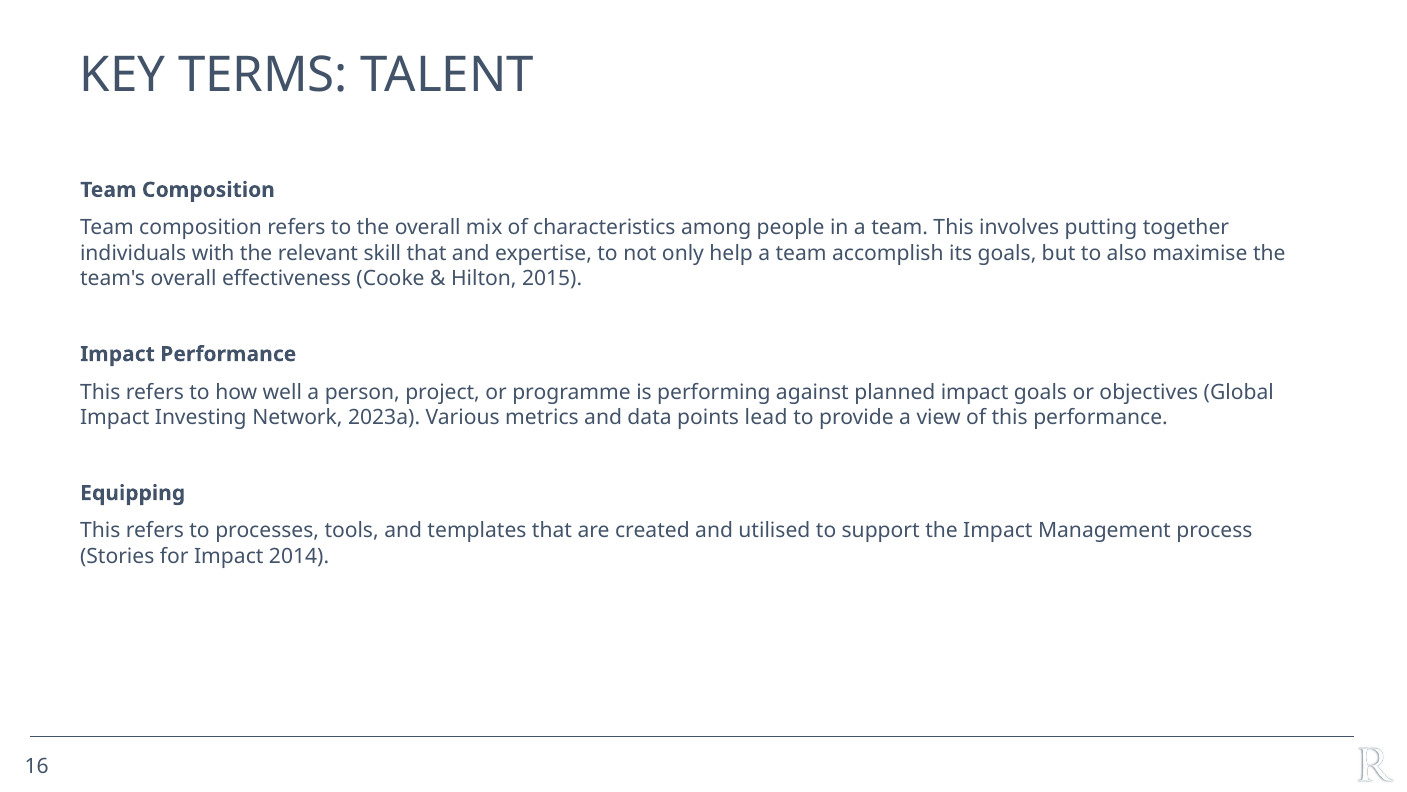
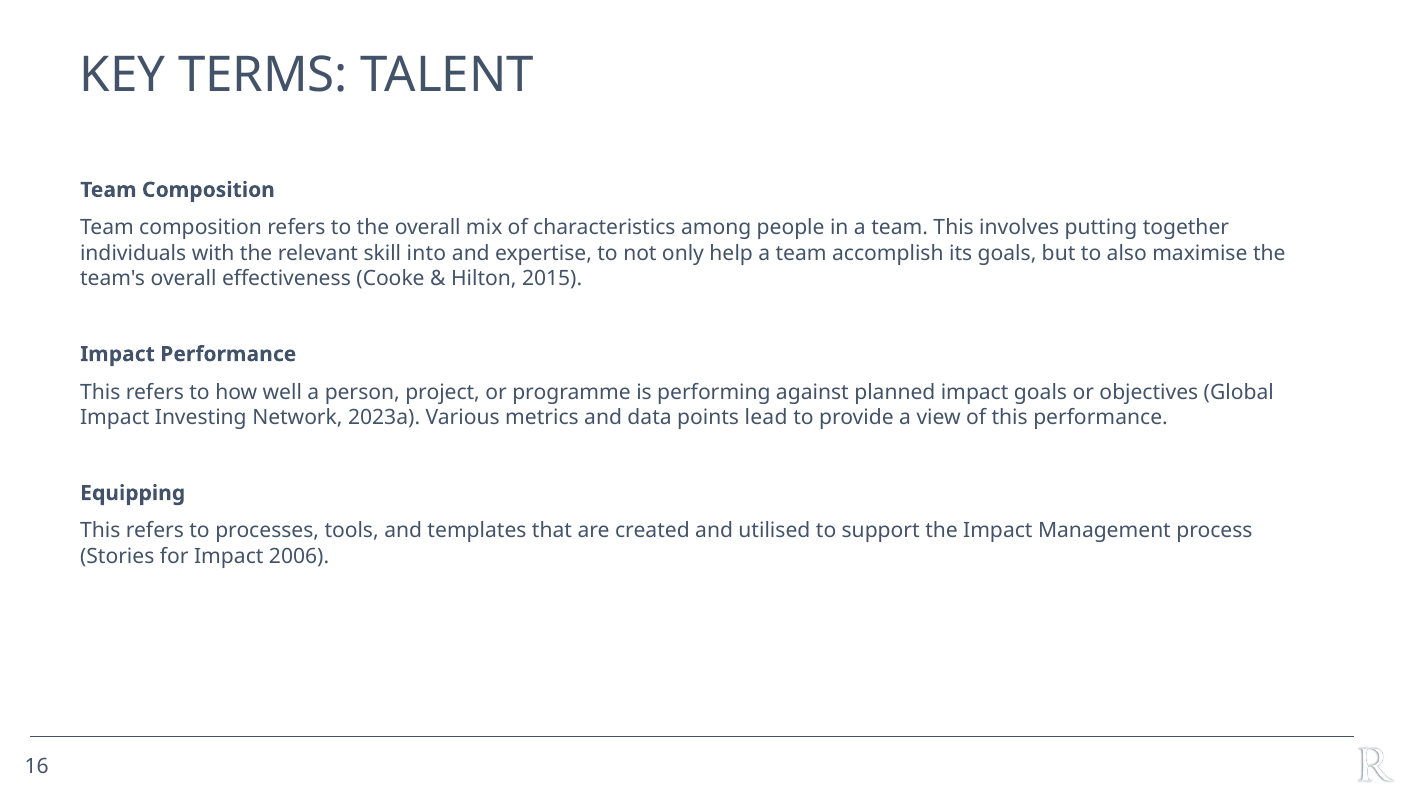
skill that: that -> into (426, 253)
2014: 2014 -> 2006 (299, 556)
